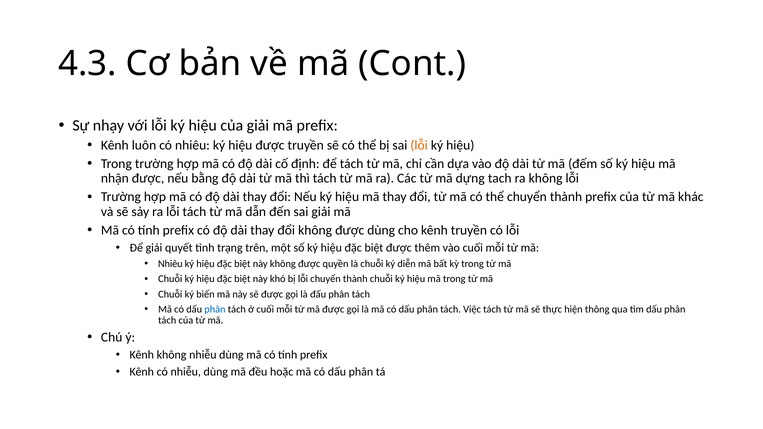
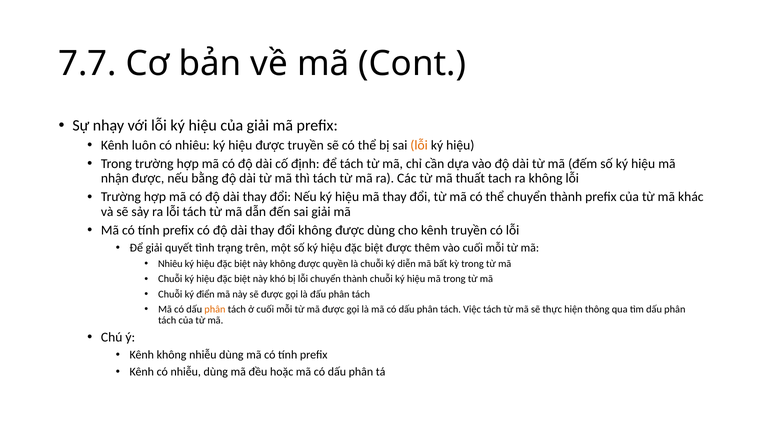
4.3: 4.3 -> 7.7 (87, 64)
dựng: dựng -> thuất (470, 179)
biến: biến -> điển (205, 294)
phân colour: blue -> orange (215, 309)
